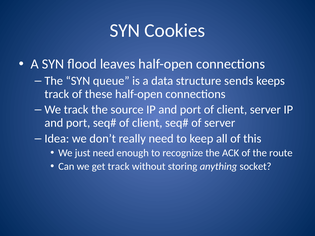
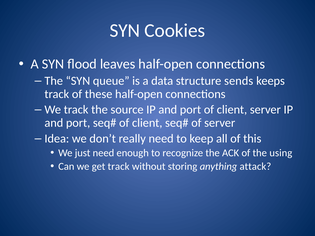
route: route -> using (281, 153)
socket: socket -> attack (255, 166)
